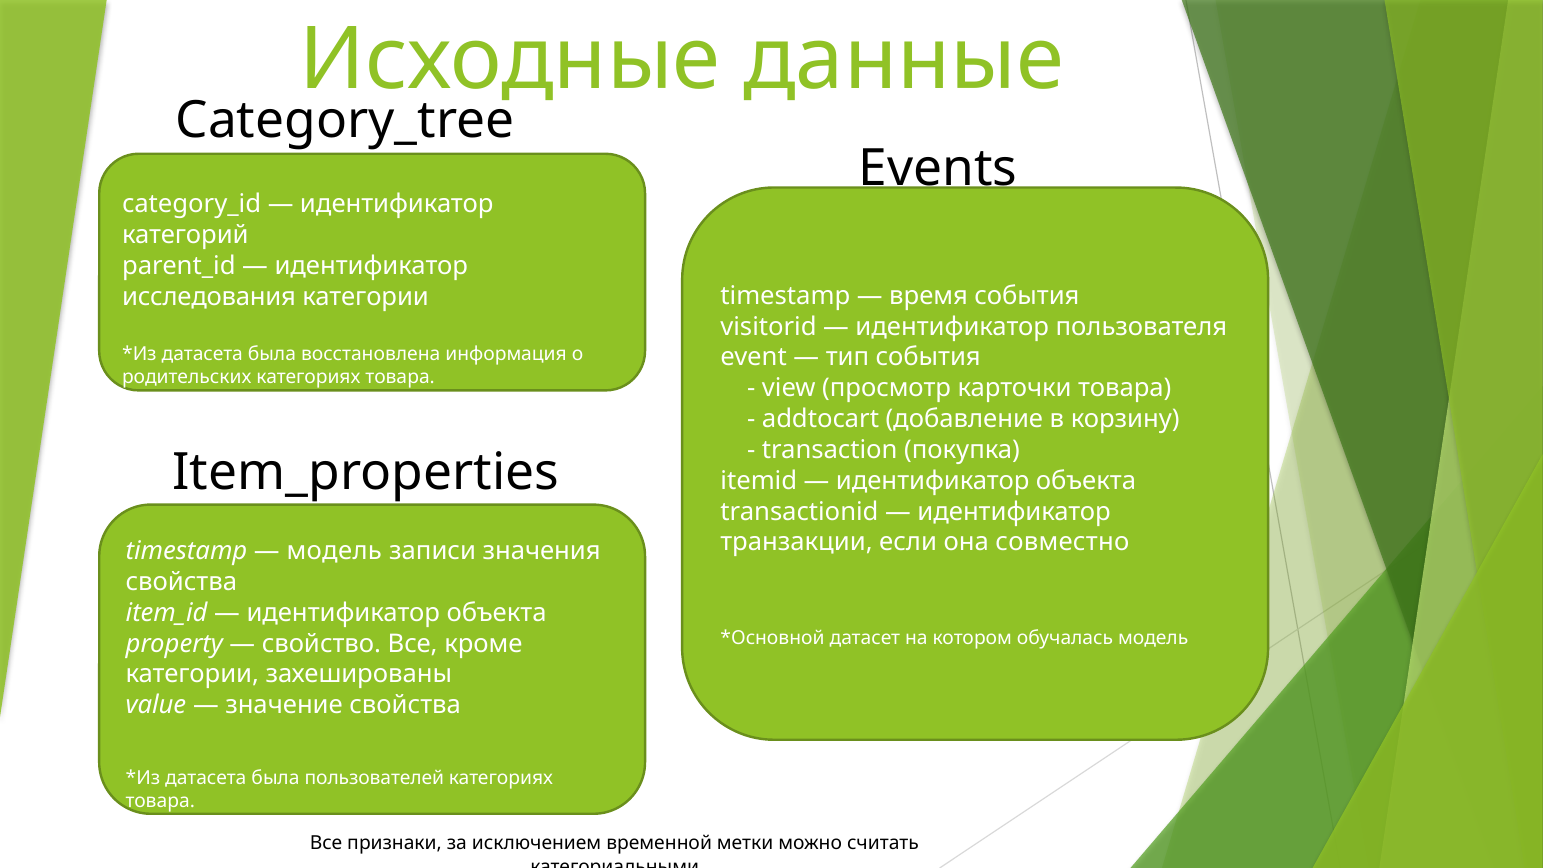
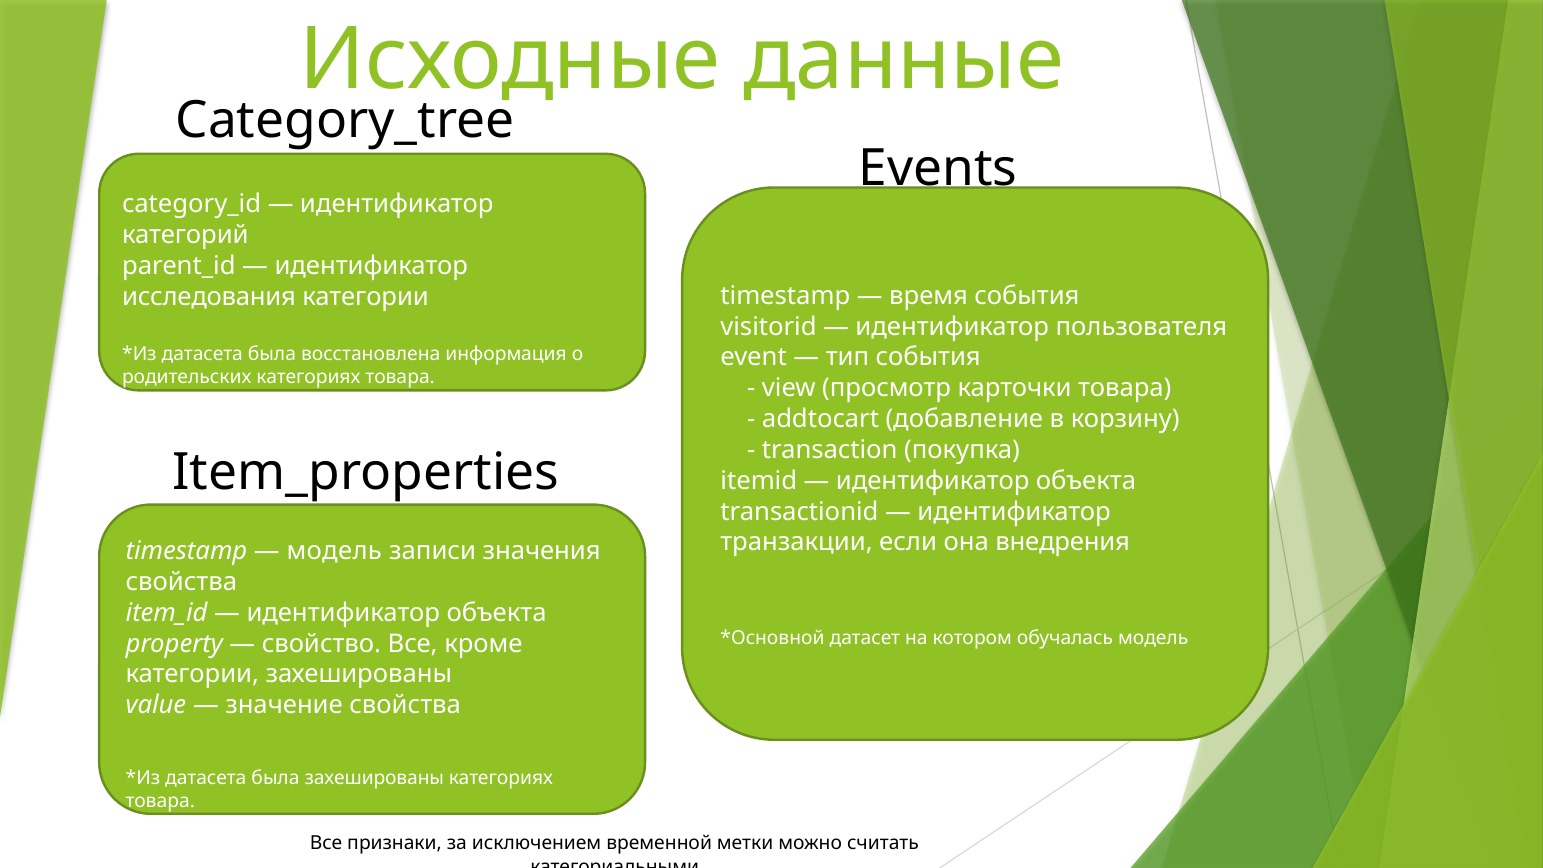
совместно: совместно -> внедрения (1063, 542)
была пользователей: пользователей -> захешированы (374, 778)
